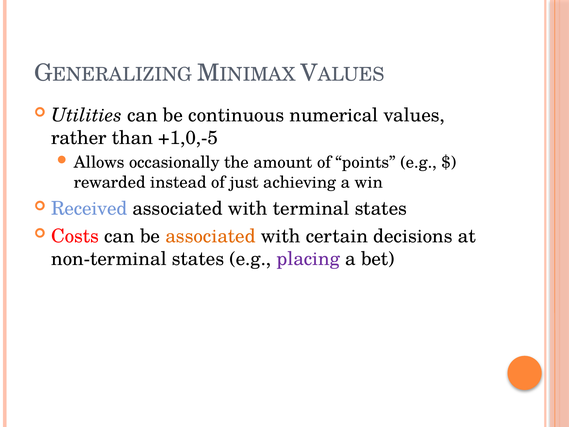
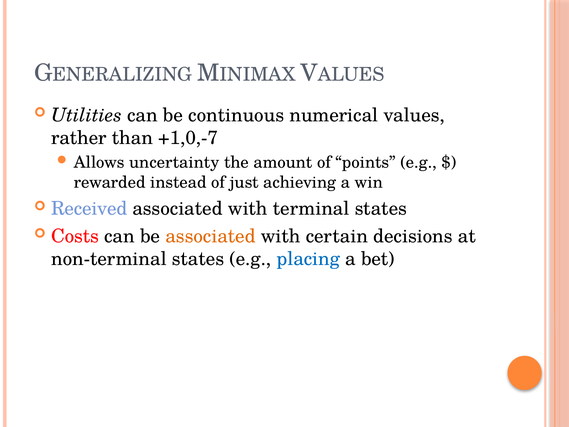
+1,0,-5: +1,0,-5 -> +1,0,-7 (188, 138)
occasionally: occasionally -> uncertainty (174, 162)
placing colour: purple -> blue (308, 259)
